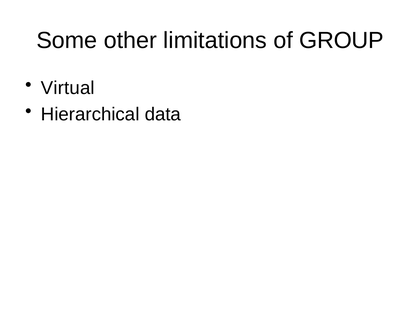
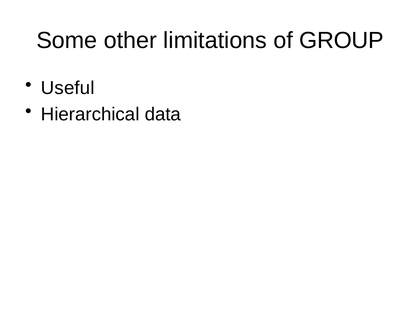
Virtual: Virtual -> Useful (68, 88)
